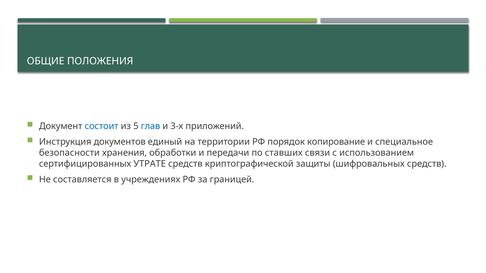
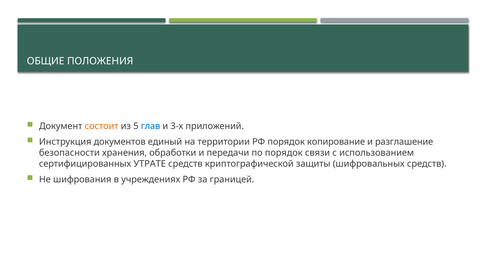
состоит colour: blue -> orange (102, 126)
специальное: специальное -> разглашение (404, 142)
по ставших: ставших -> порядок (284, 153)
составляется: составляется -> шифрования (82, 180)
